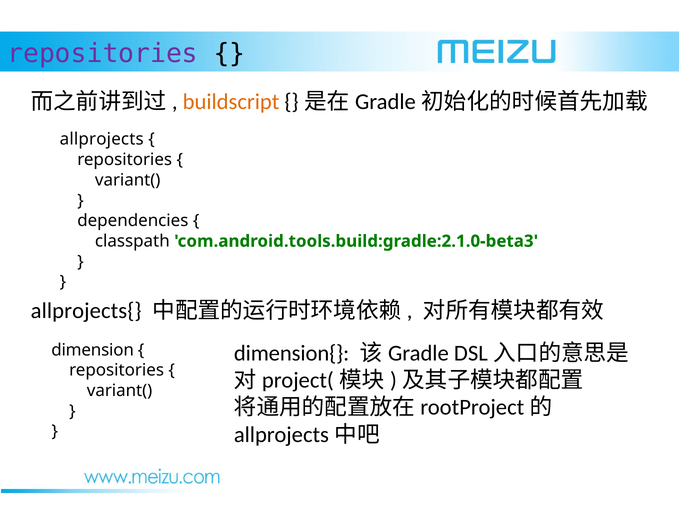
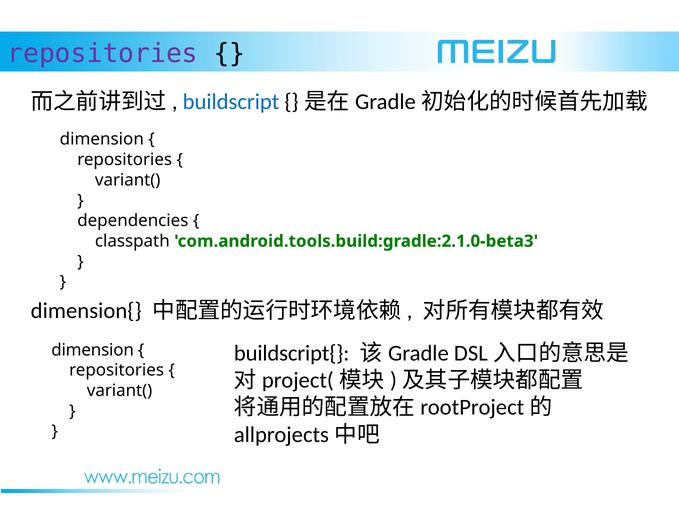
buildscript colour: orange -> blue (231, 102)
allprojects: allprojects -> dimension (102, 139)
allprojects{: allprojects{ -> dimension{ (86, 311)
dimension{: dimension{ -> buildscript{ (292, 353)
